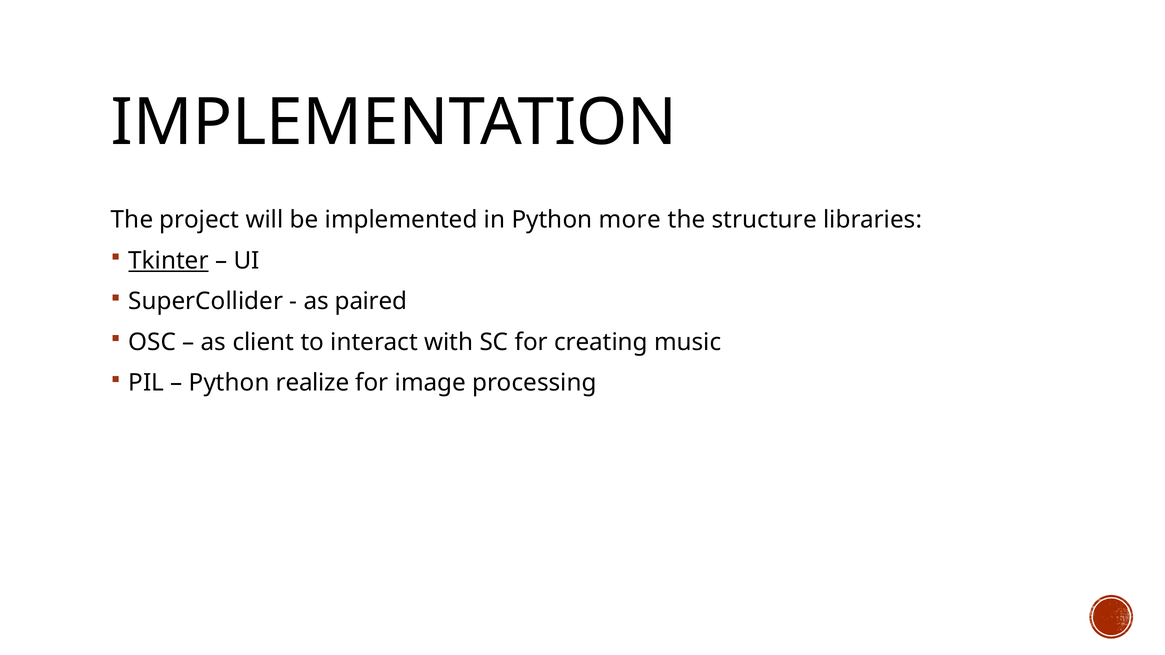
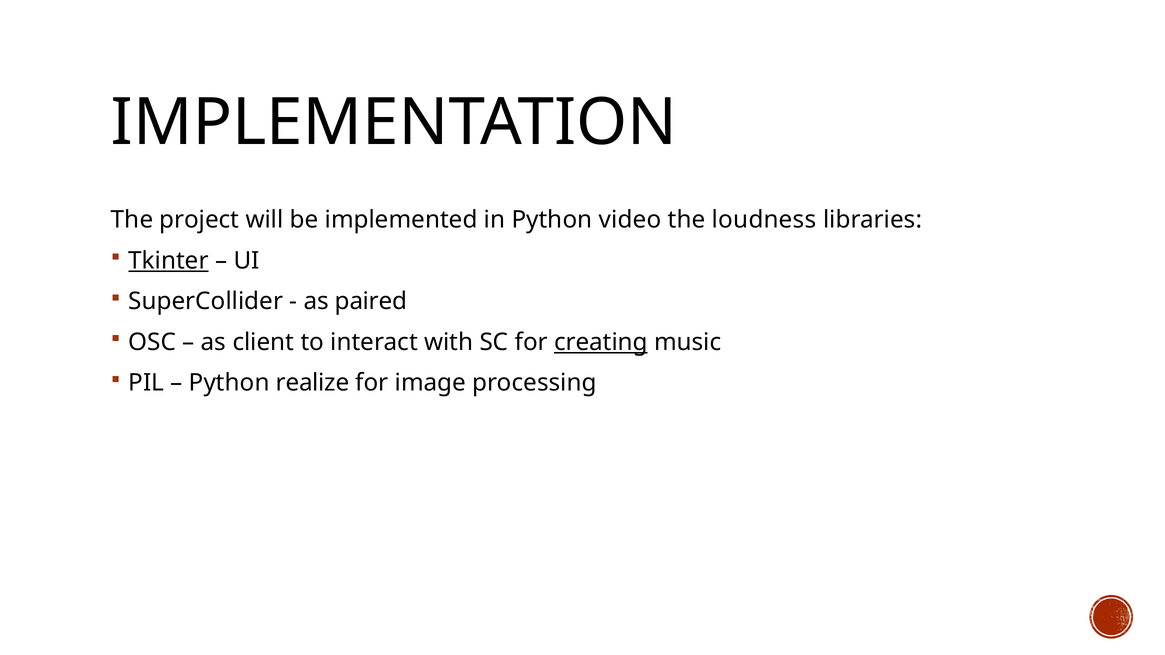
more: more -> video (630, 220)
structure: structure -> loudness (764, 220)
creating underline: none -> present (601, 342)
